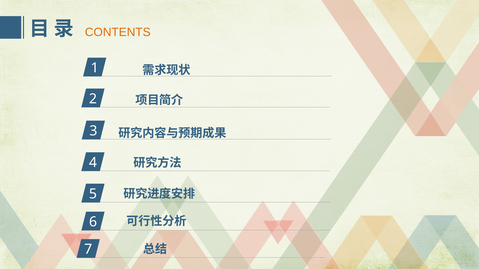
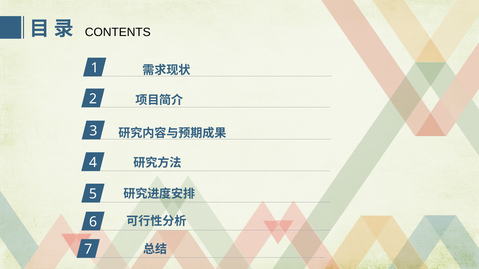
CONTENTS colour: orange -> black (118, 32)
